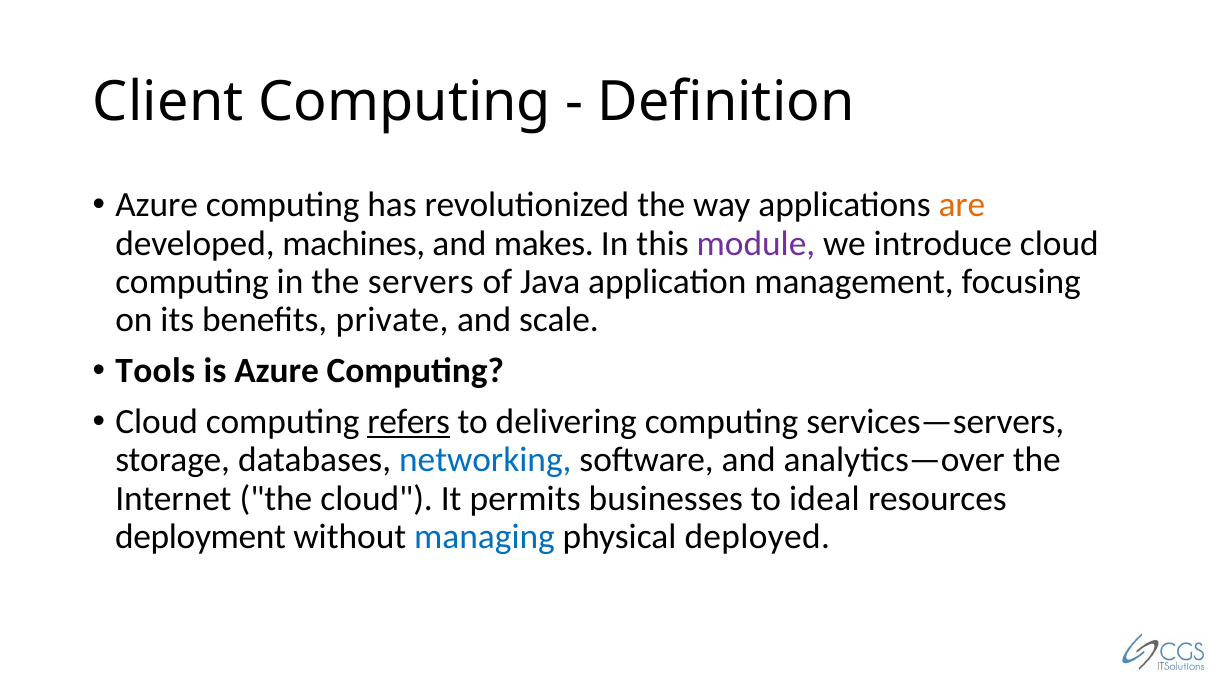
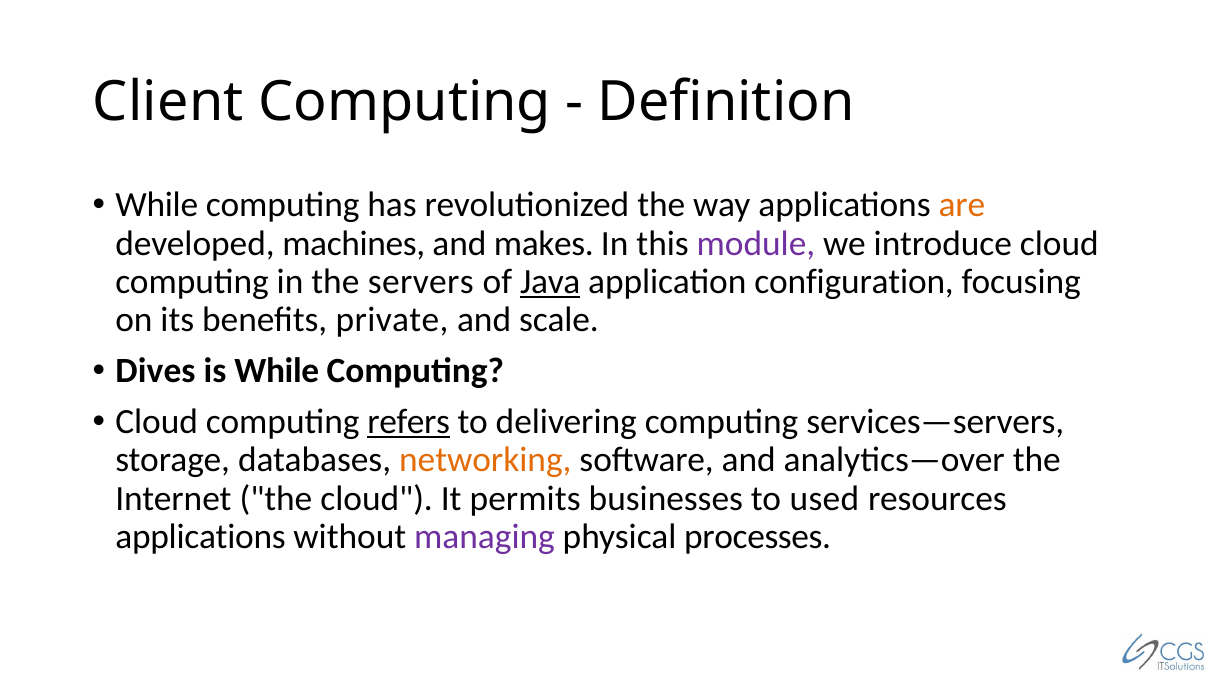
Azure: Azure -> While (157, 205)
Java underline: none -> present (550, 282)
management: management -> configuration (854, 282)
Tools: Tools -> Dives (155, 371)
is Azure: Azure -> While (277, 371)
networking colour: blue -> orange (485, 460)
ideal: ideal -> used (824, 498)
deployment: deployment -> applications (201, 537)
managing colour: blue -> purple (485, 537)
deployed: deployed -> processes (758, 537)
